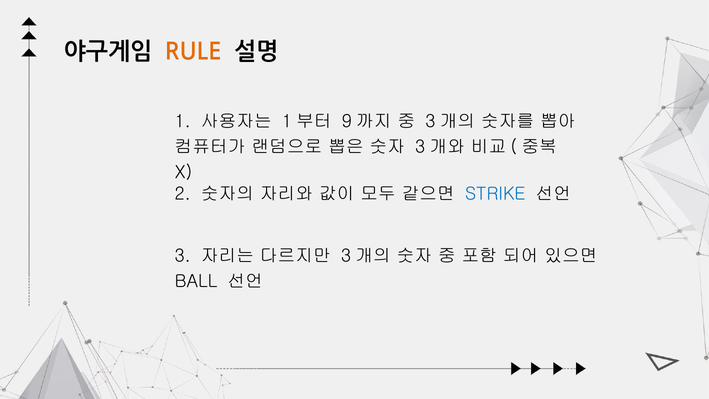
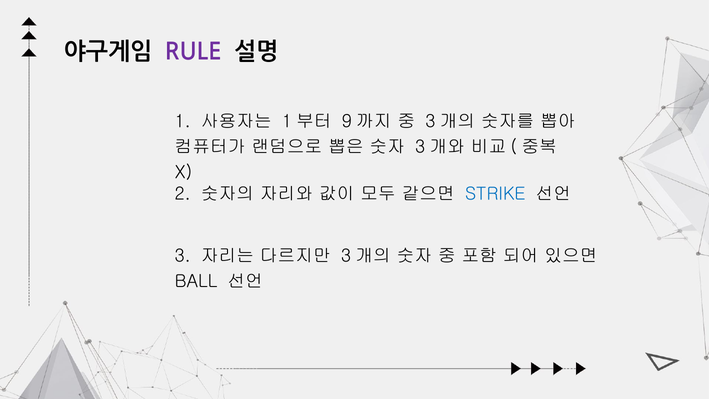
RULE colour: orange -> purple (193, 52)
